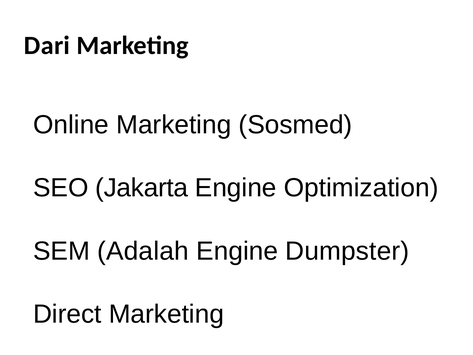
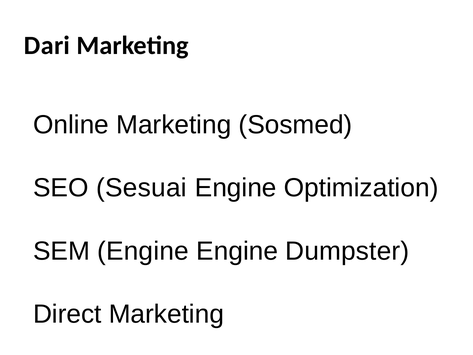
Jakarta: Jakarta -> Sesuai (141, 188)
SEM Adalah: Adalah -> Engine (143, 251)
